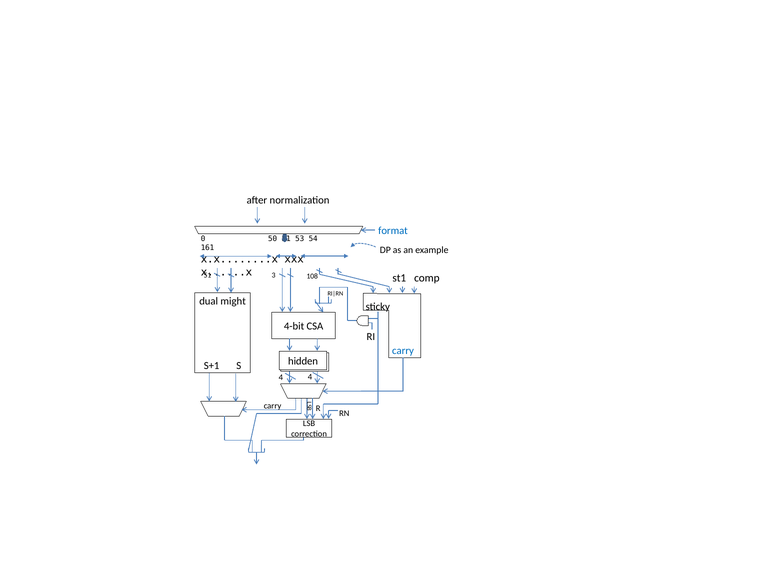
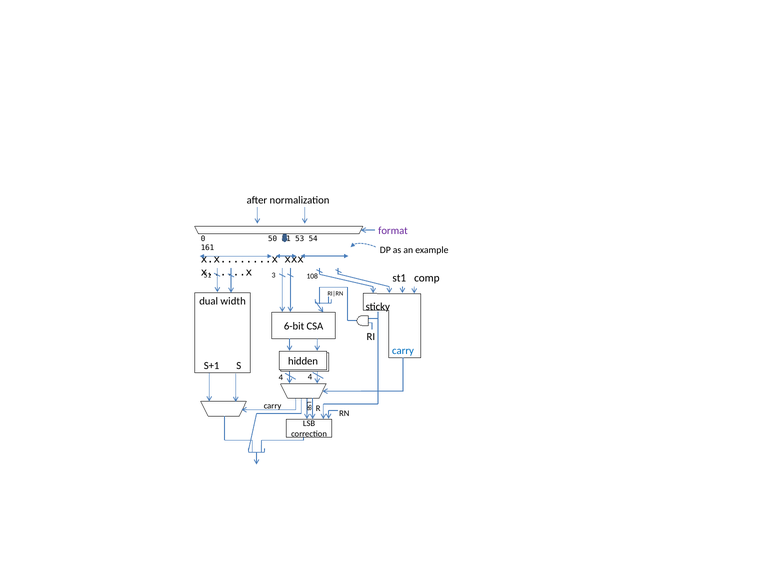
format colour: blue -> purple (393, 231)
might: might -> width (233, 301)
4-bit: 4-bit -> 6-bit (294, 326)
